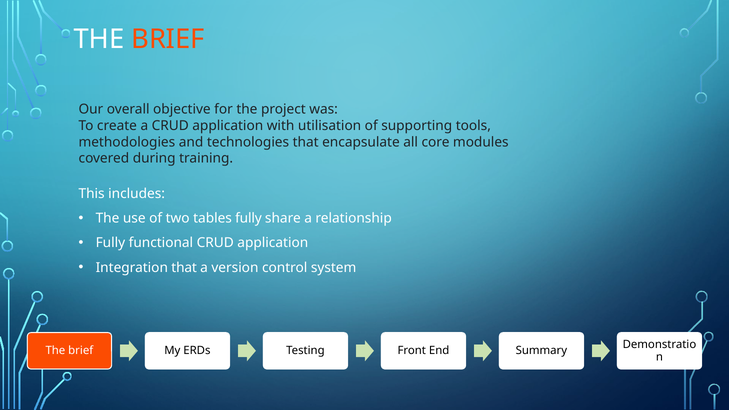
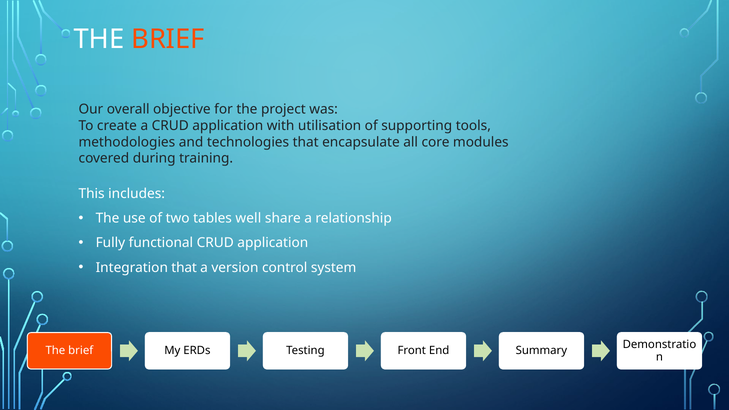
tables fully: fully -> well (248, 218)
